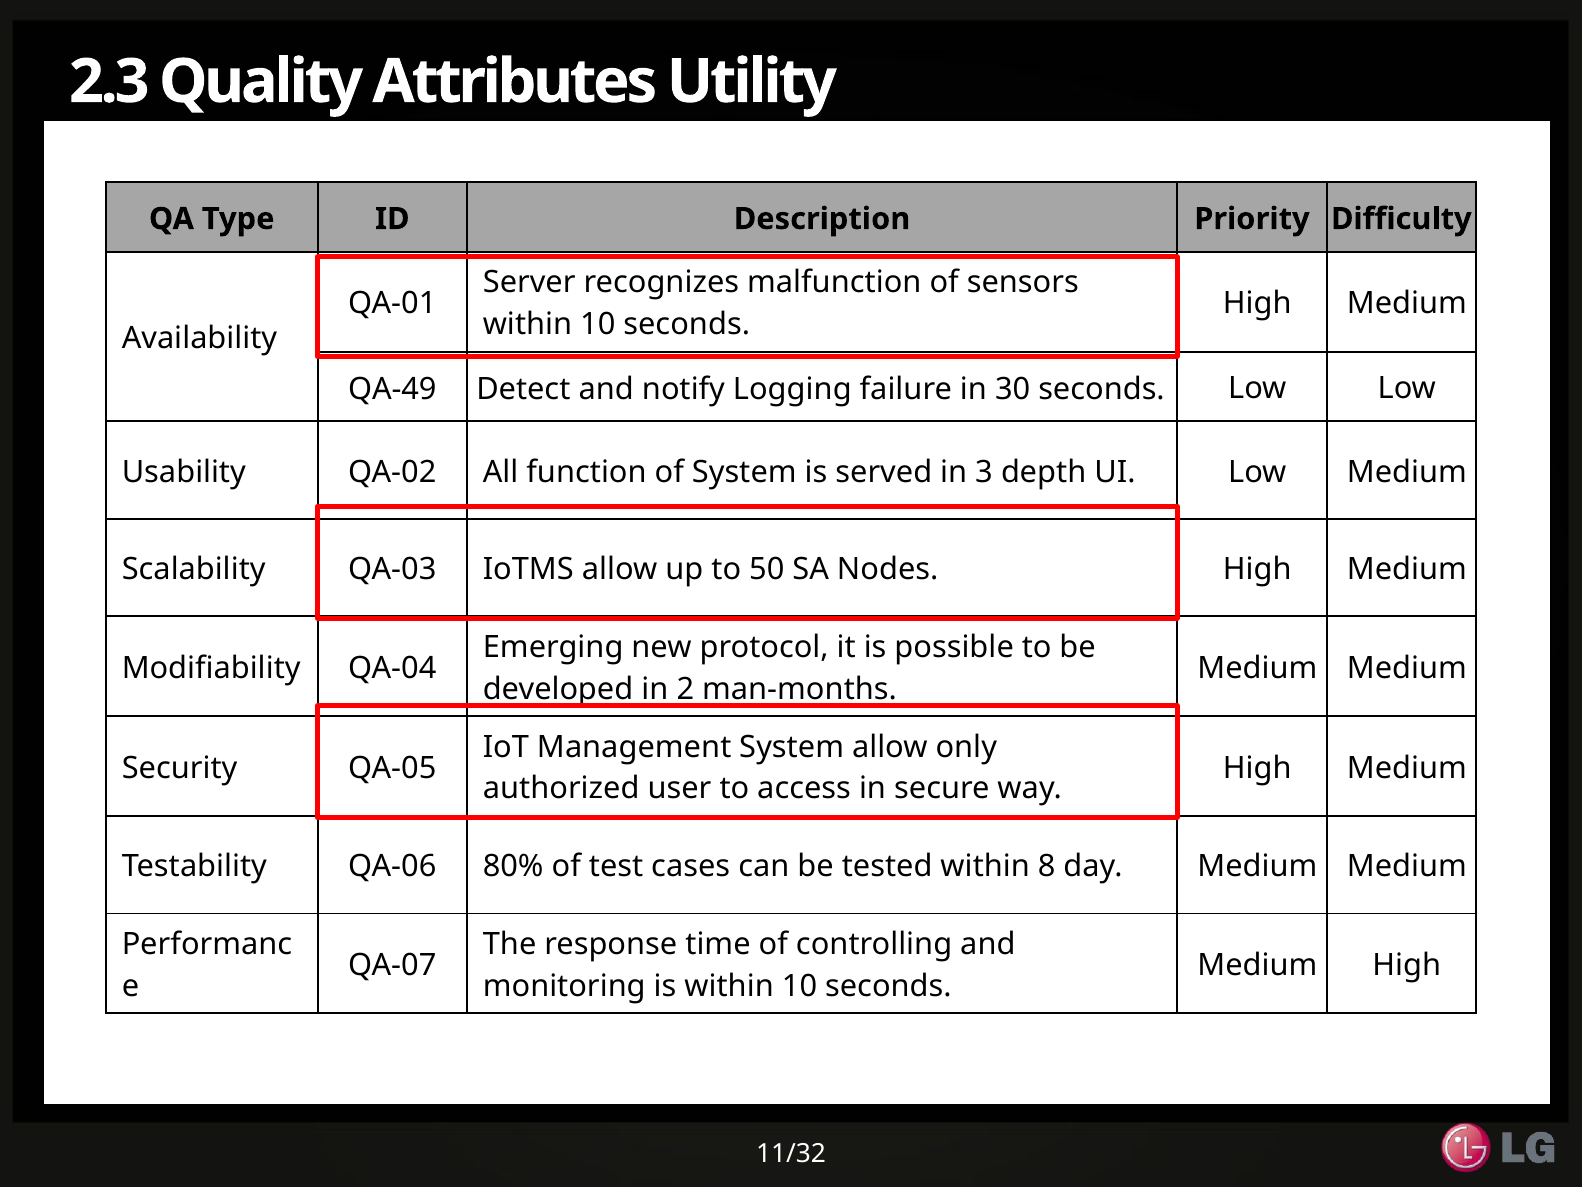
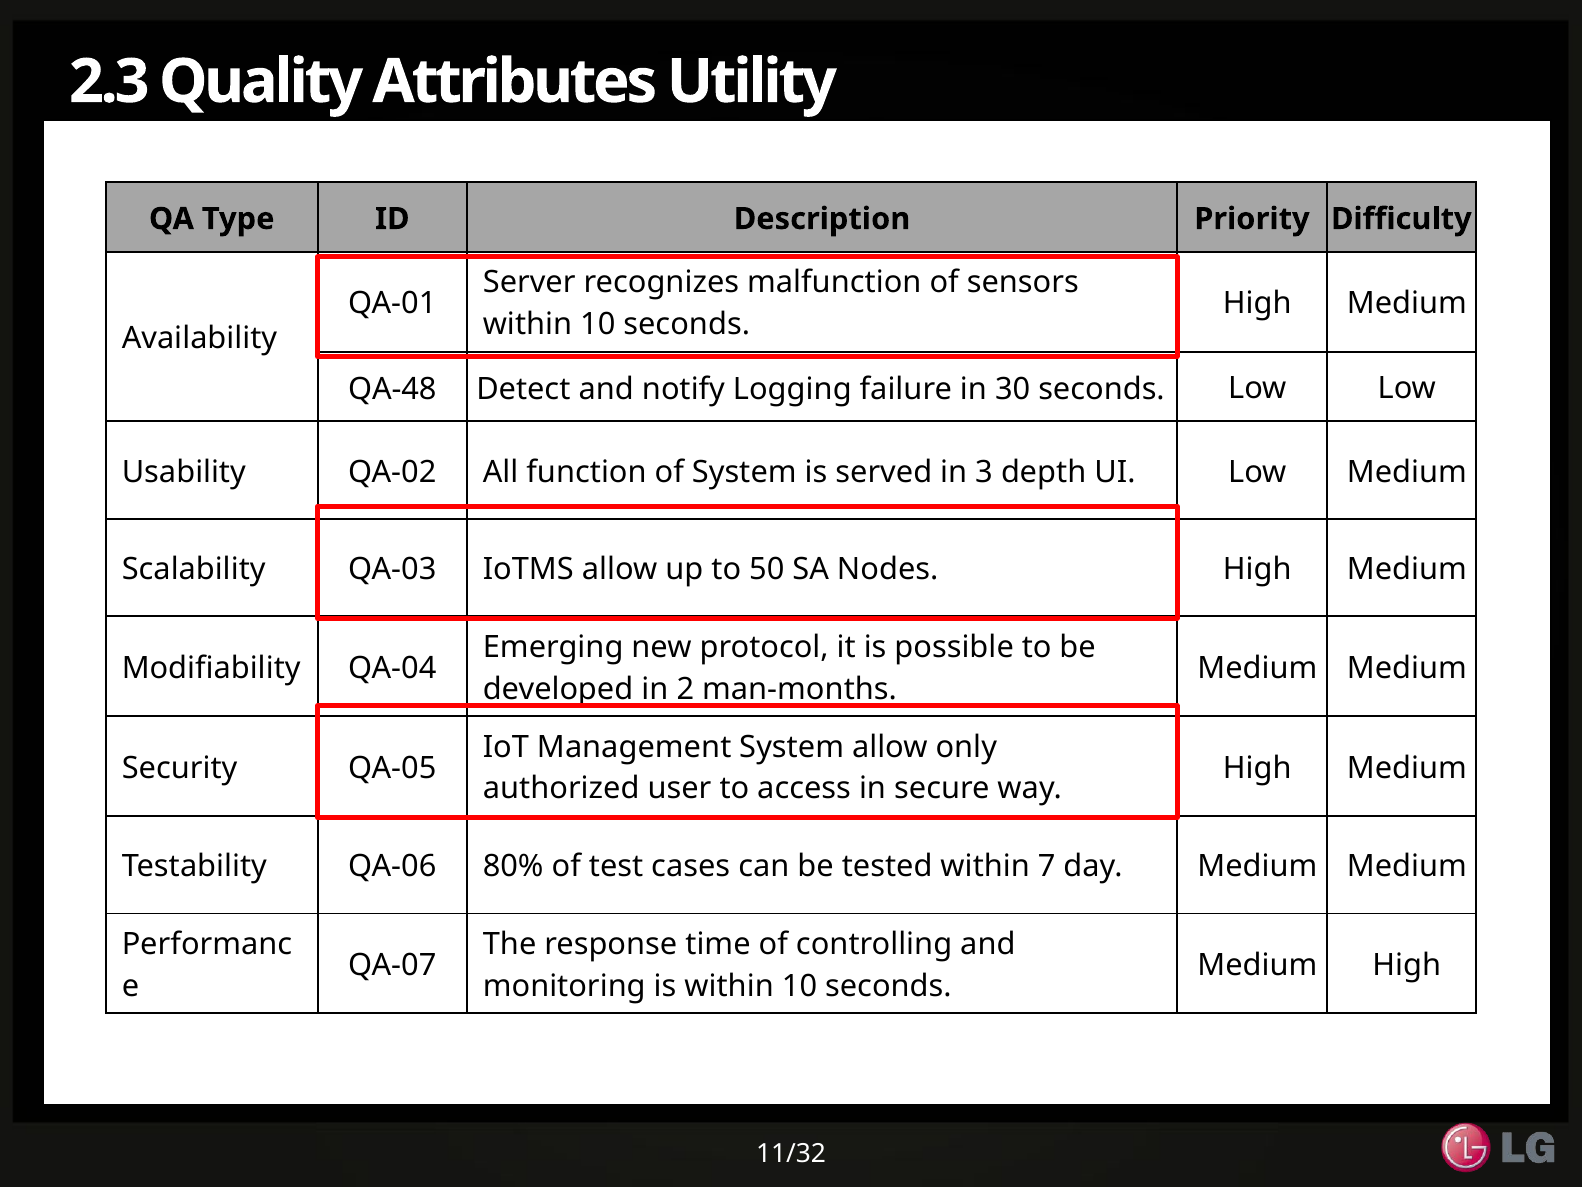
QA-49: QA-49 -> QA-48 (392, 389)
8: 8 -> 7 (1047, 866)
